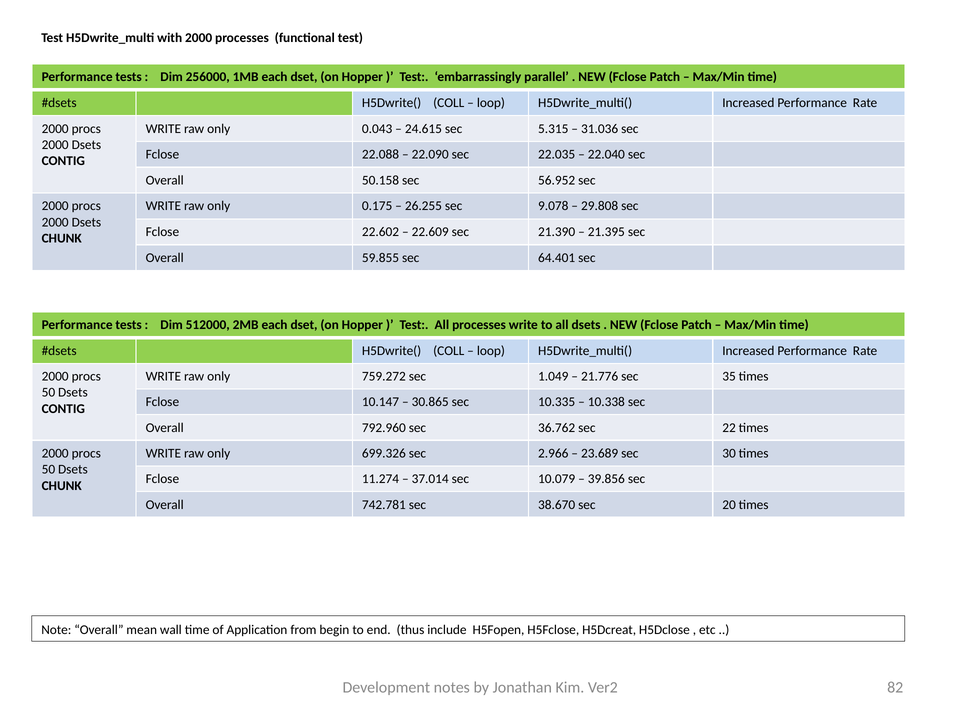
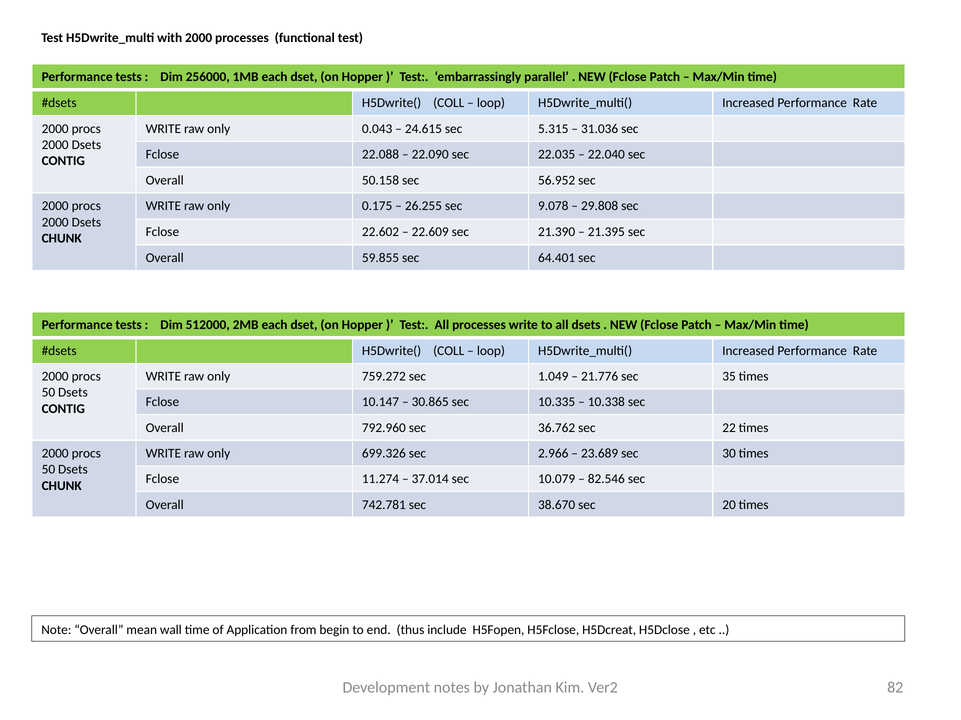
39.856: 39.856 -> 82.546 (606, 479)
